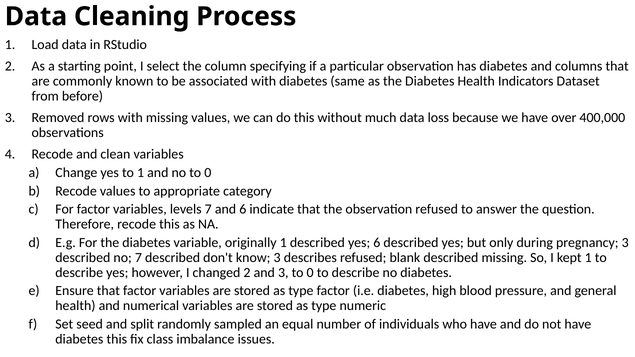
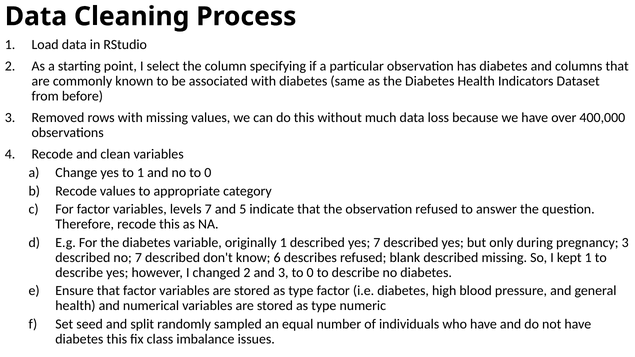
and 6: 6 -> 5 (243, 209)
yes 6: 6 -> 7 (377, 243)
know 3: 3 -> 6 (277, 258)
